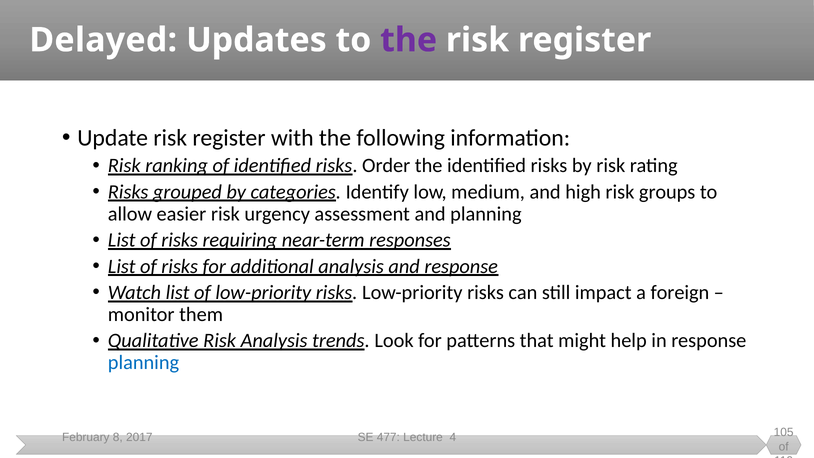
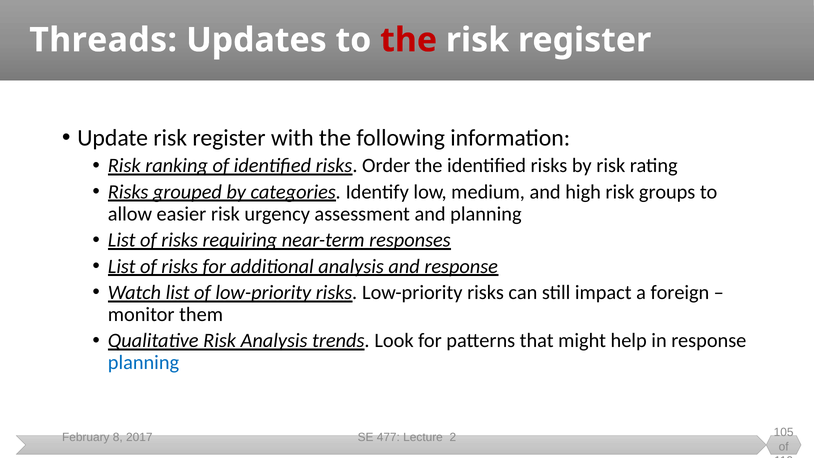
Delayed: Delayed -> Threads (103, 40)
the colour: purple -> red (409, 40)
4: 4 -> 2 (453, 437)
